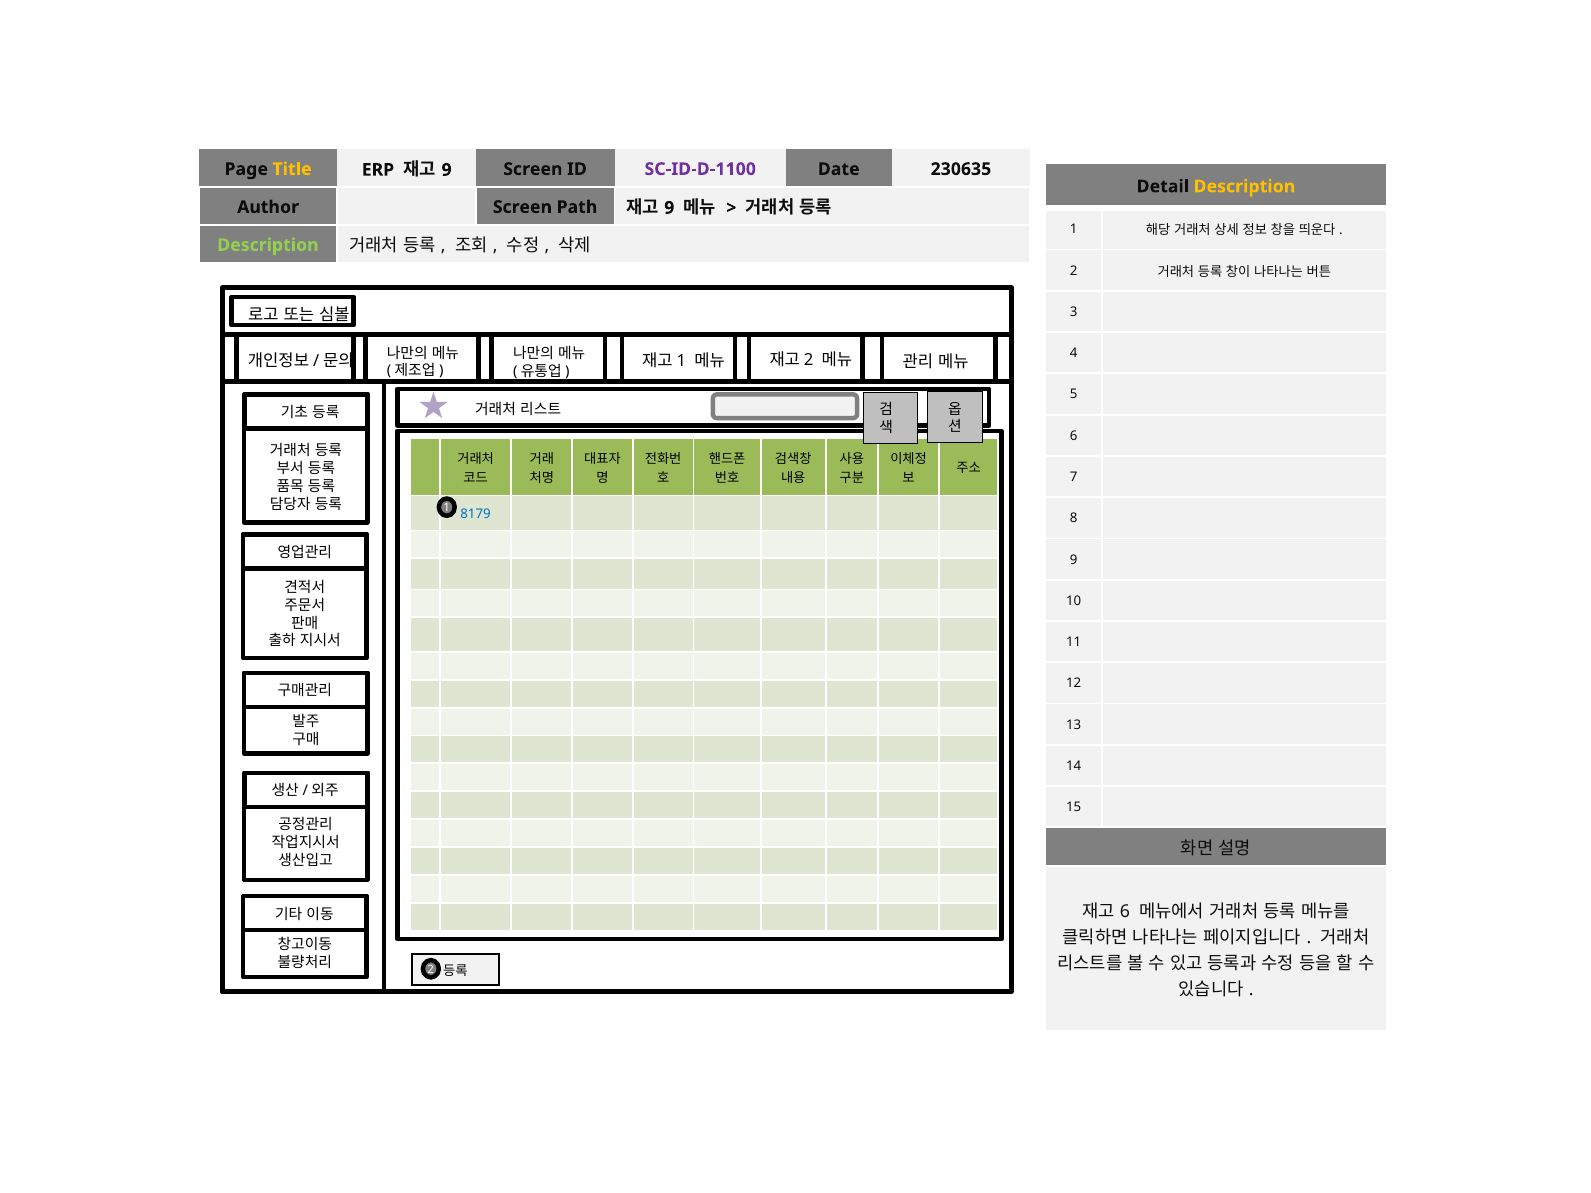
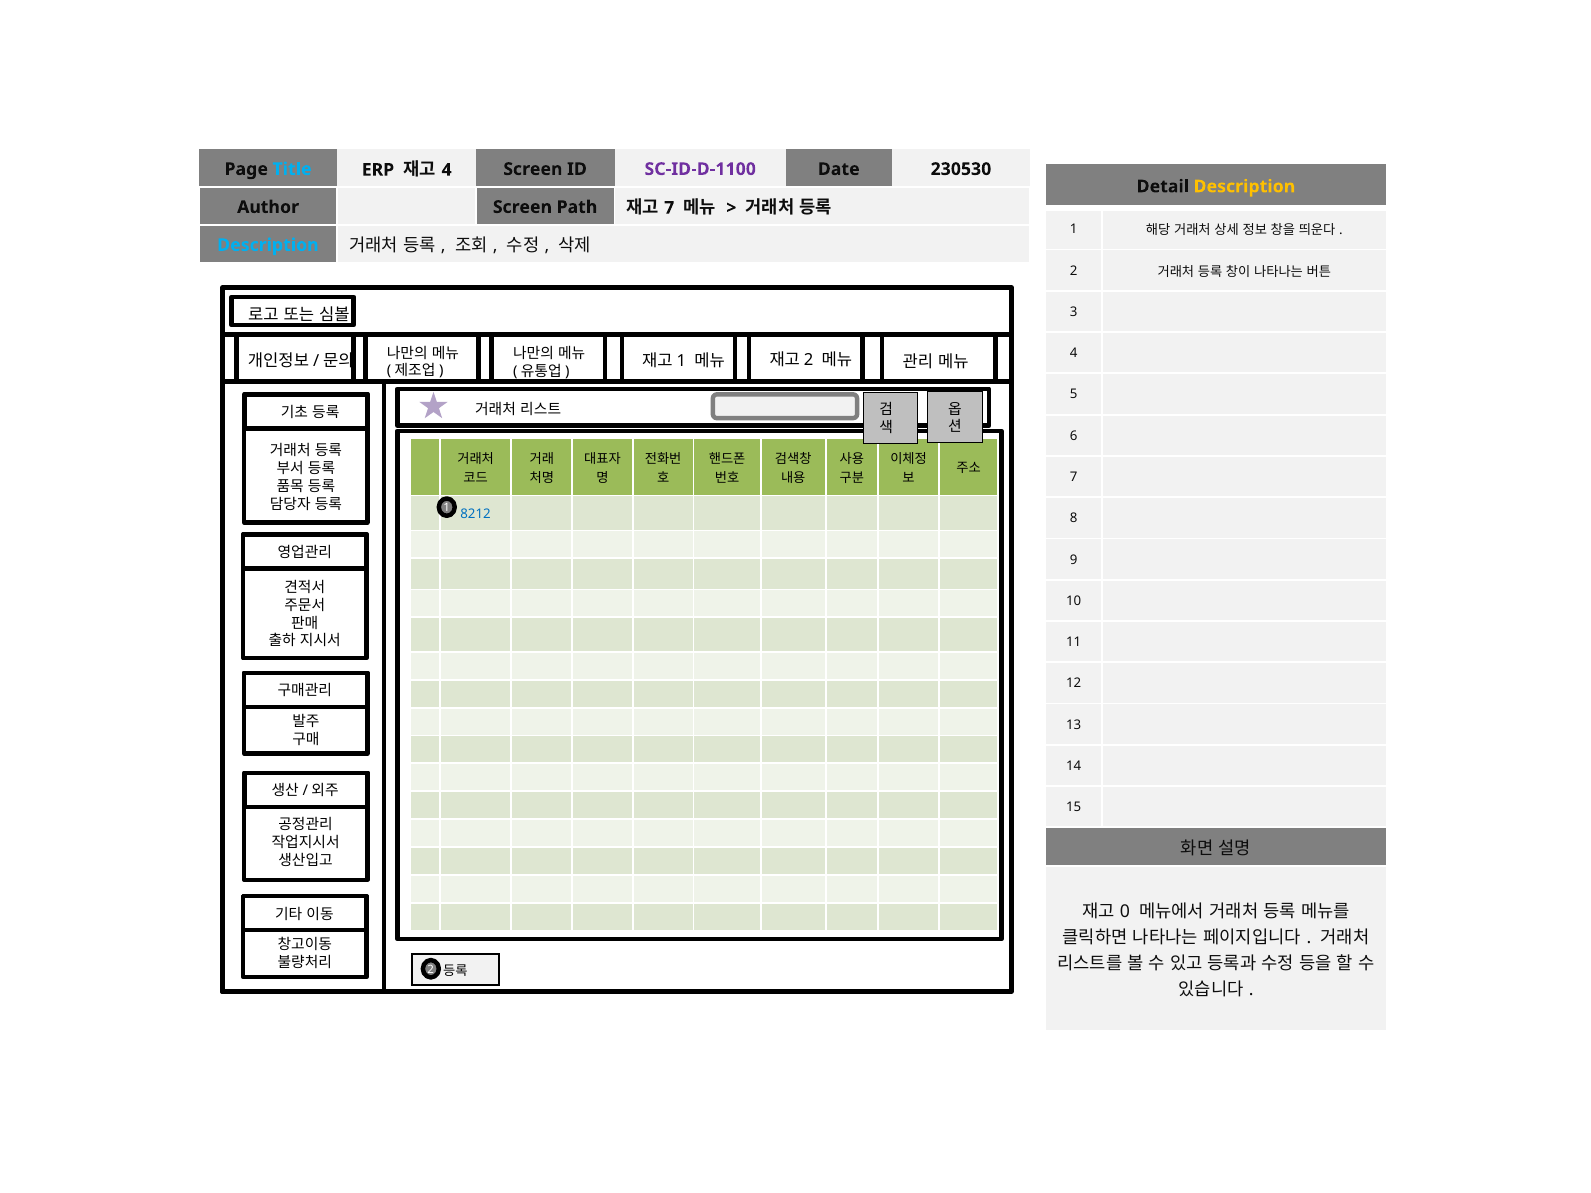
Title colour: yellow -> light blue (292, 169)
9: 9 -> 4 (447, 170)
230635: 230635 -> 230530 (961, 169)
9: 9 -> 7 (669, 208)
Description colour: light green -> light blue (268, 245)
8179: 8179 -> 8212 (476, 514)
6: 6 -> 0 (1125, 912)
